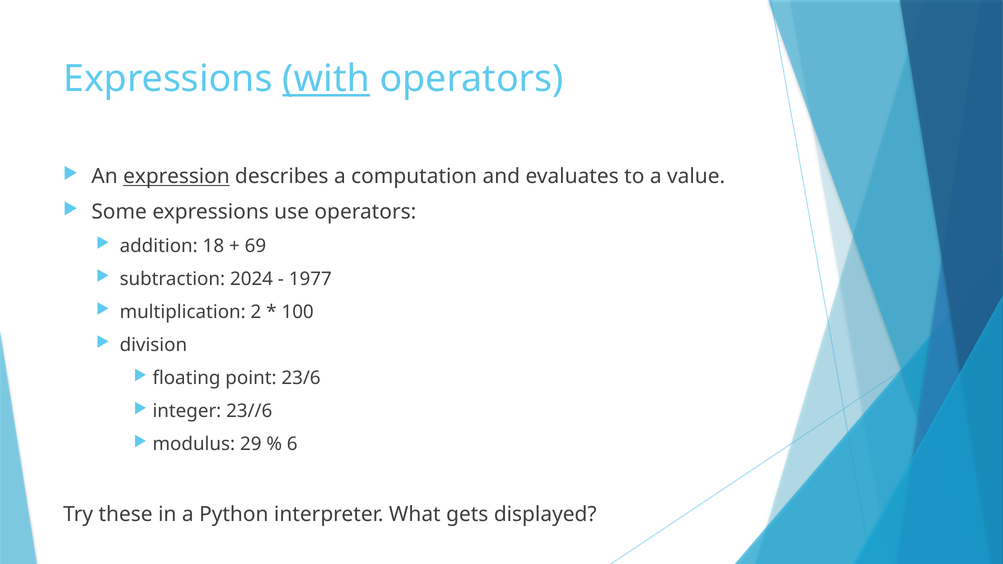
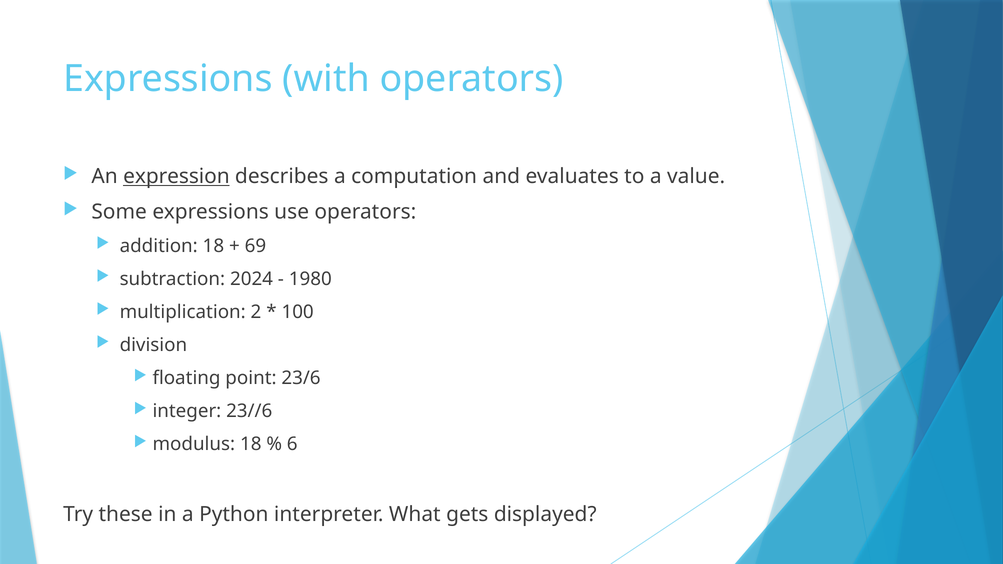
with underline: present -> none (326, 79)
1977: 1977 -> 1980 (310, 279)
modulus 29: 29 -> 18 (251, 444)
